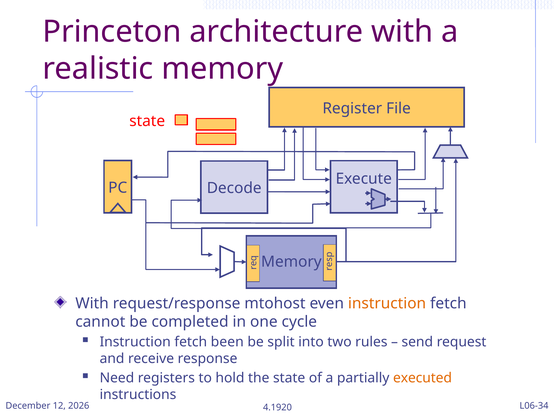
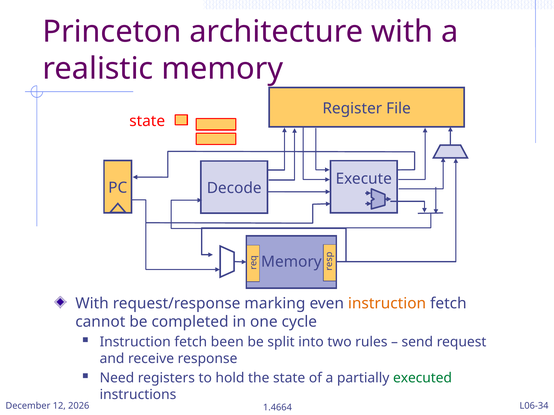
mtohost: mtohost -> marking (275, 304)
executed colour: orange -> green (422, 378)
4.1920: 4.1920 -> 1.4664 (277, 408)
